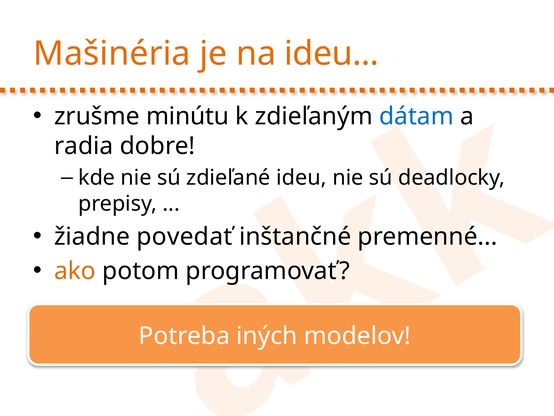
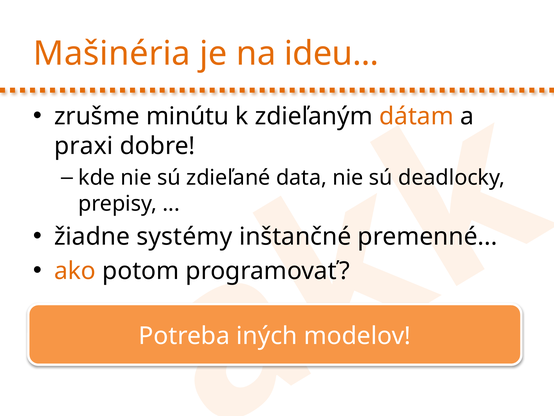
dátam colour: blue -> orange (416, 116)
radia: radia -> praxi (84, 146)
zdieľané ideu: ideu -> data (301, 178)
povedať: povedať -> systémy (184, 236)
